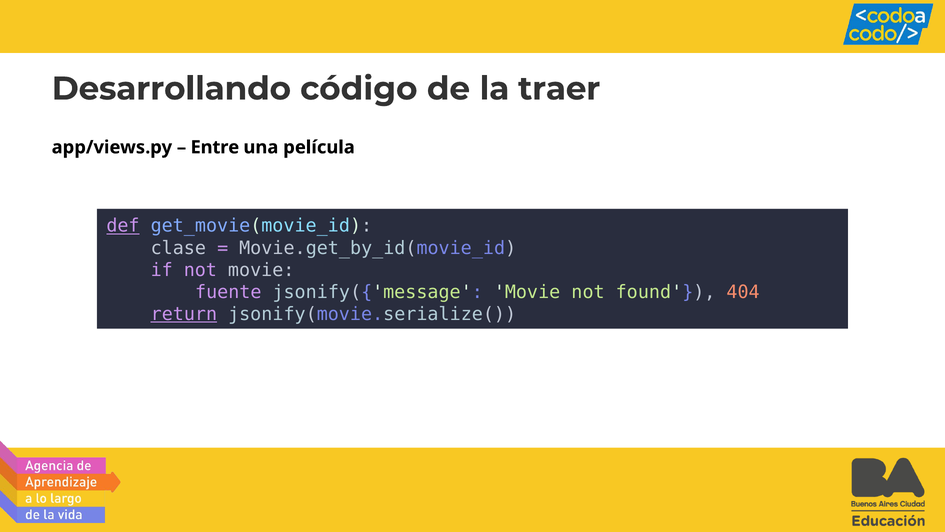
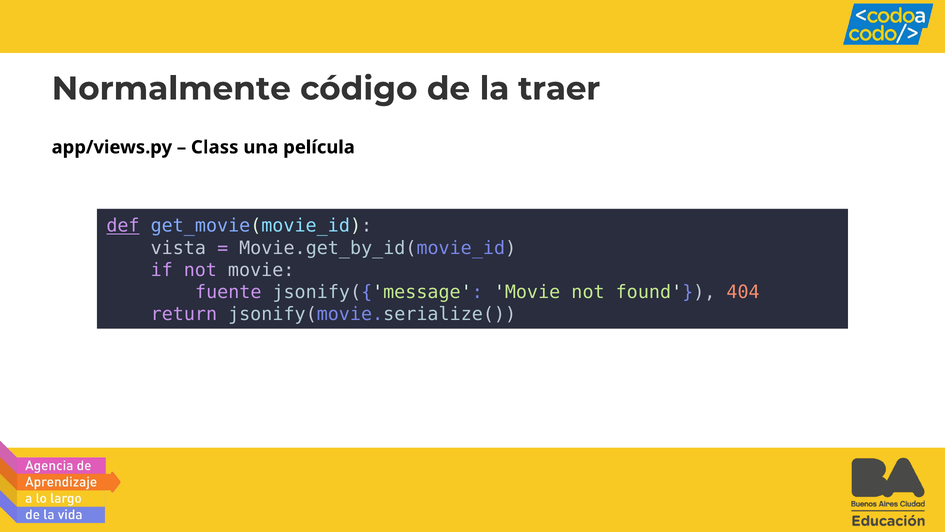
Desarrollando: Desarrollando -> Normalmente (171, 89)
Entre: Entre -> Class (215, 147)
clase: clase -> vista (178, 248)
return underline: present -> none (184, 314)
